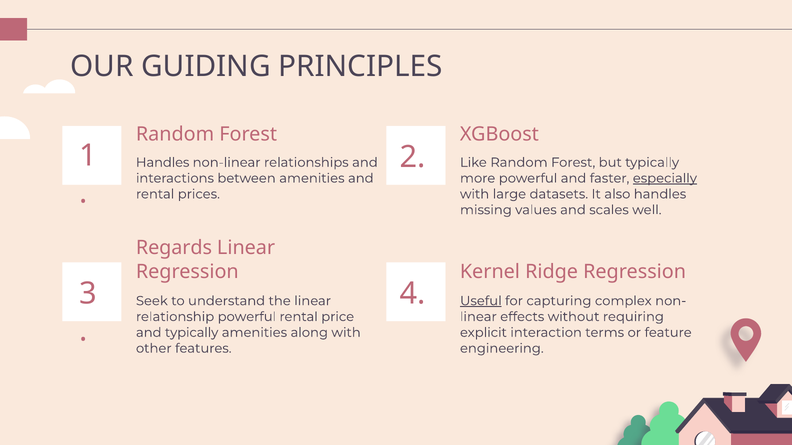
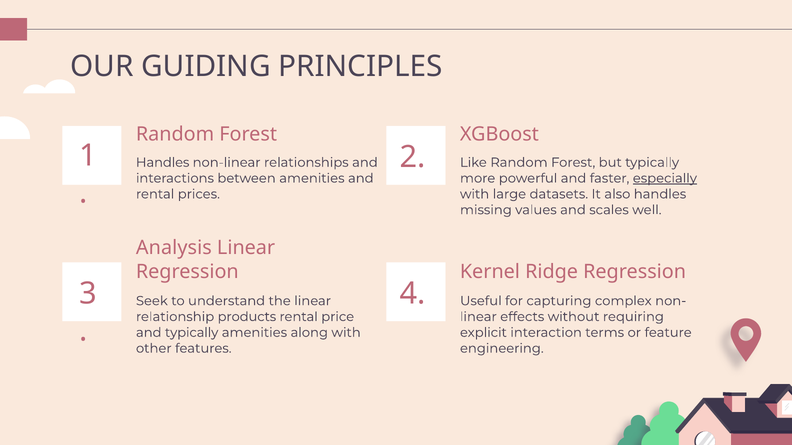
Regards: Regards -> Analysis (174, 248)
Useful underline: present -> none (481, 301)
relationship powerful: powerful -> products (247, 317)
